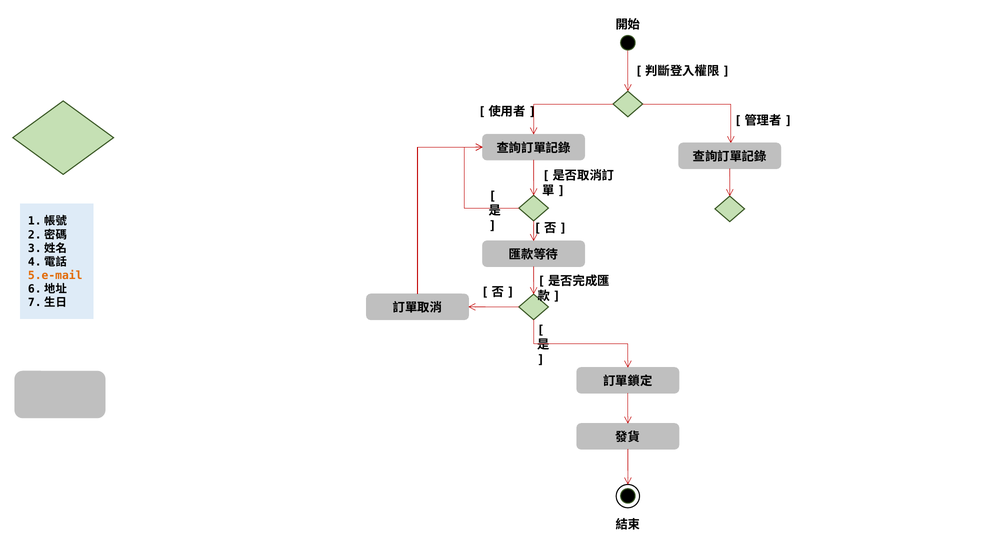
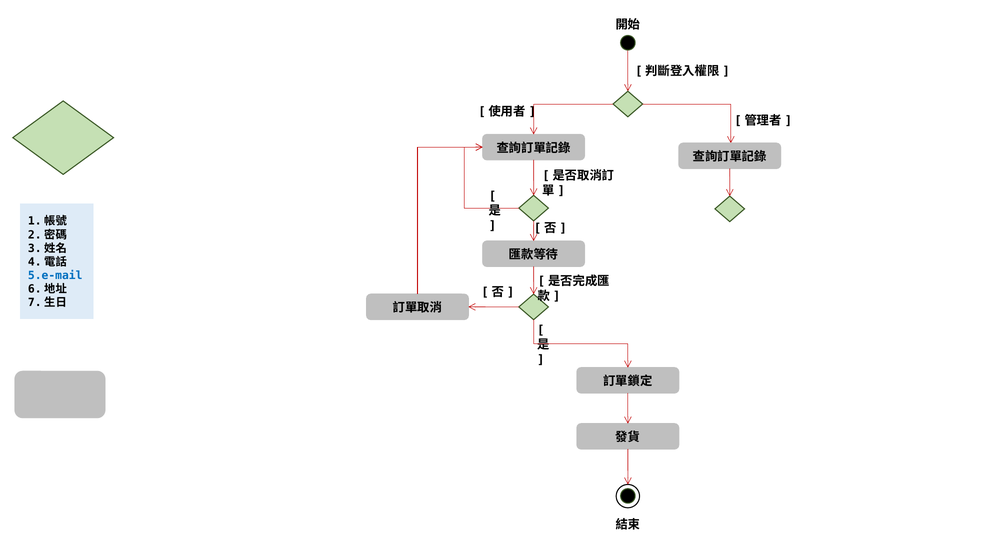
5.e-mail colour: orange -> blue (55, 276)
